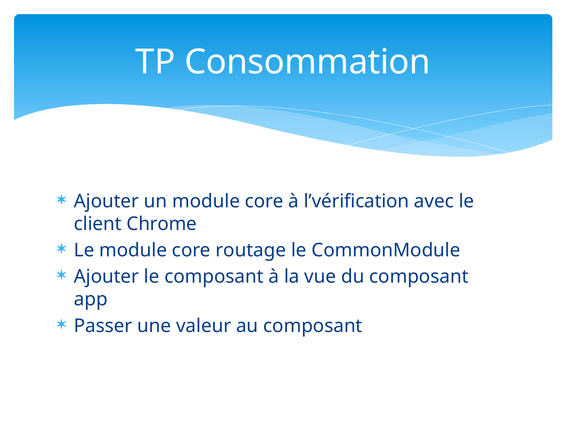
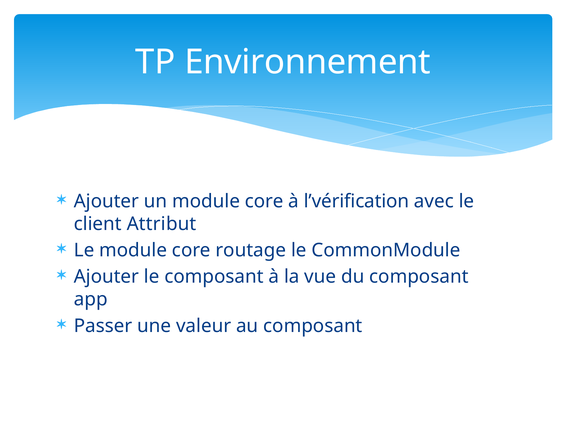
Consommation: Consommation -> Environnement (308, 62)
Chrome: Chrome -> Attribut (162, 224)
